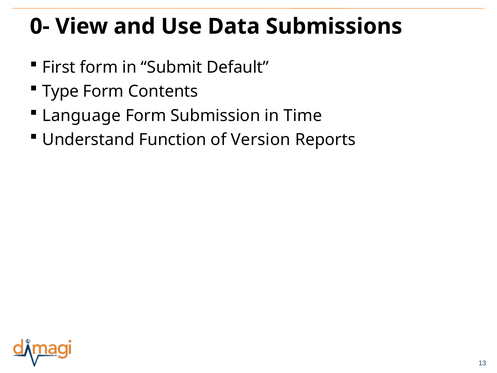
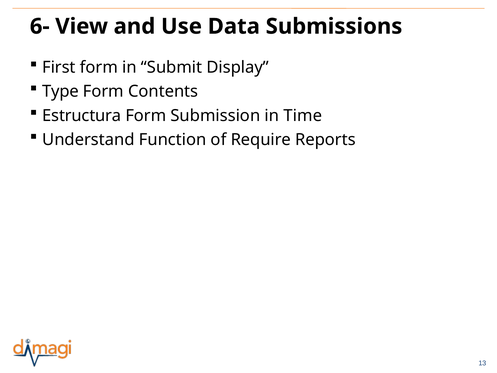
0-: 0- -> 6- (40, 26)
Default: Default -> Display (238, 67)
Language: Language -> Estructura (82, 115)
Version: Version -> Require (261, 140)
